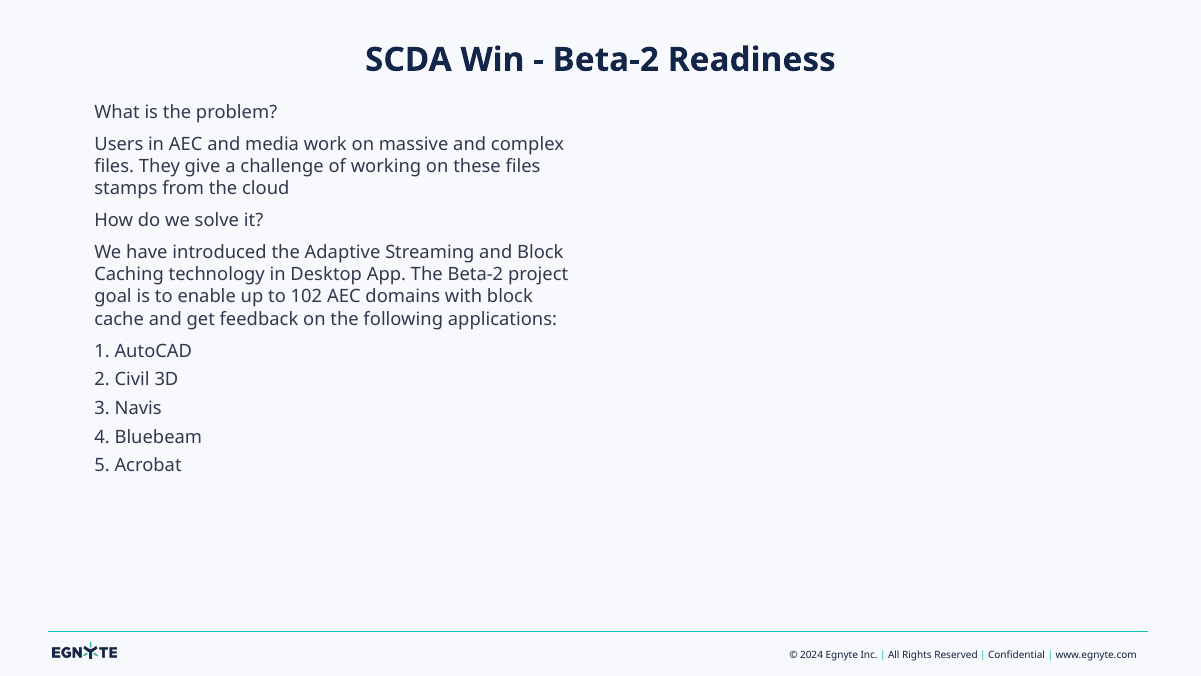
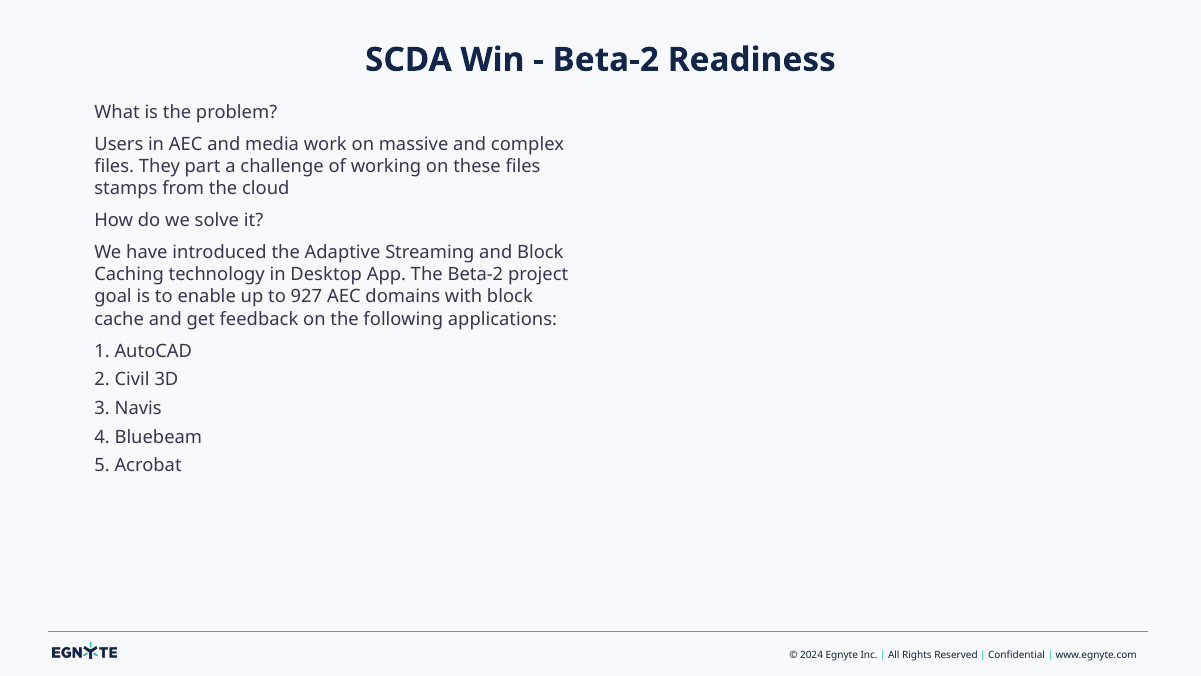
give: give -> part (203, 167)
102: 102 -> 927 (306, 297)
